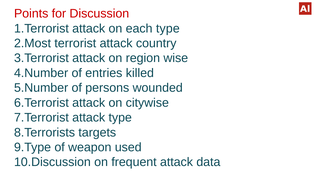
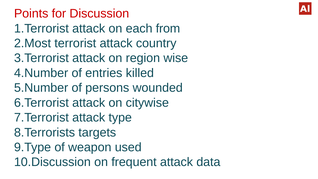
each type: type -> from (168, 28)
